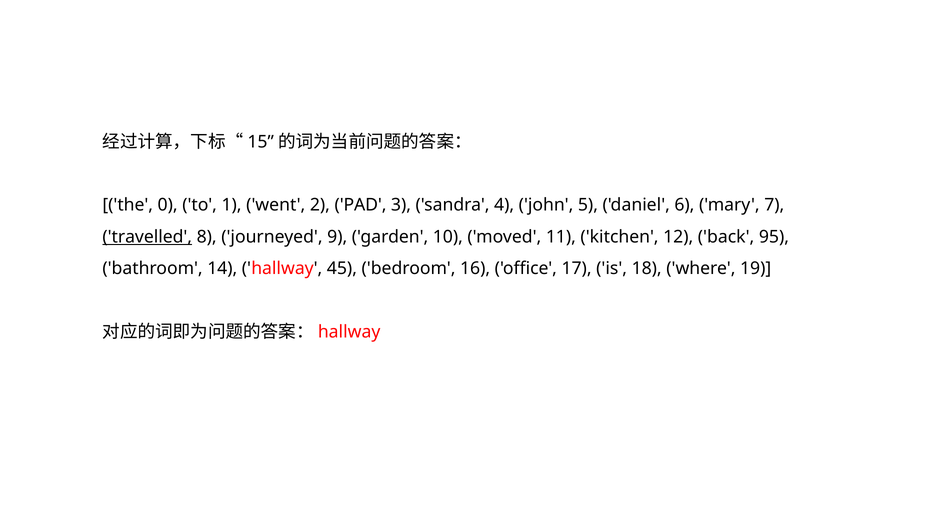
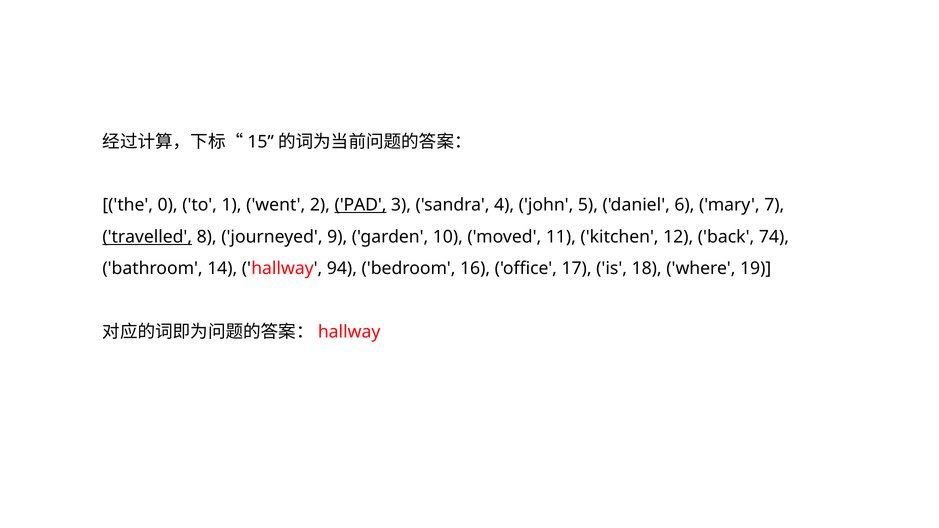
PAD underline: none -> present (361, 205)
95: 95 -> 74 (774, 237)
45: 45 -> 94 (342, 269)
